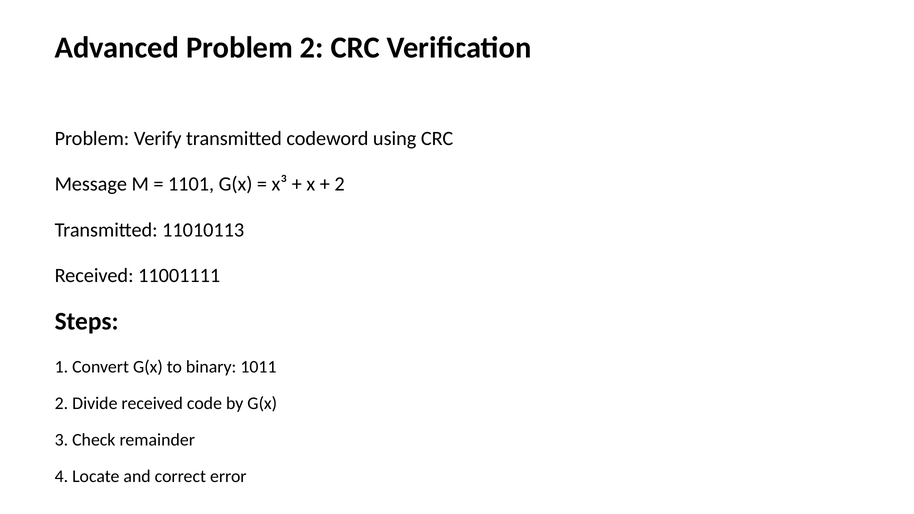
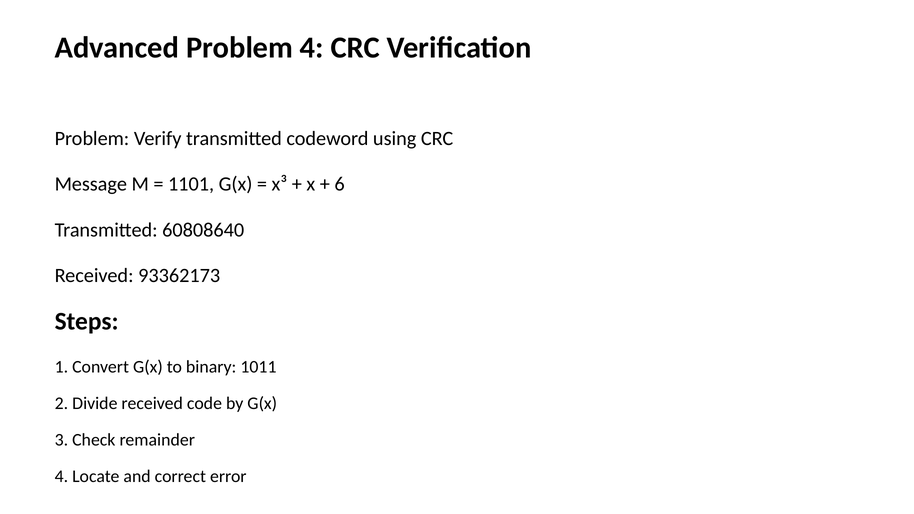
Problem 2: 2 -> 4 (312, 48)
2: 2 -> 6 (340, 184)
11010113: 11010113 -> 60808640 (203, 230)
11001111: 11001111 -> 93362173 (179, 276)
